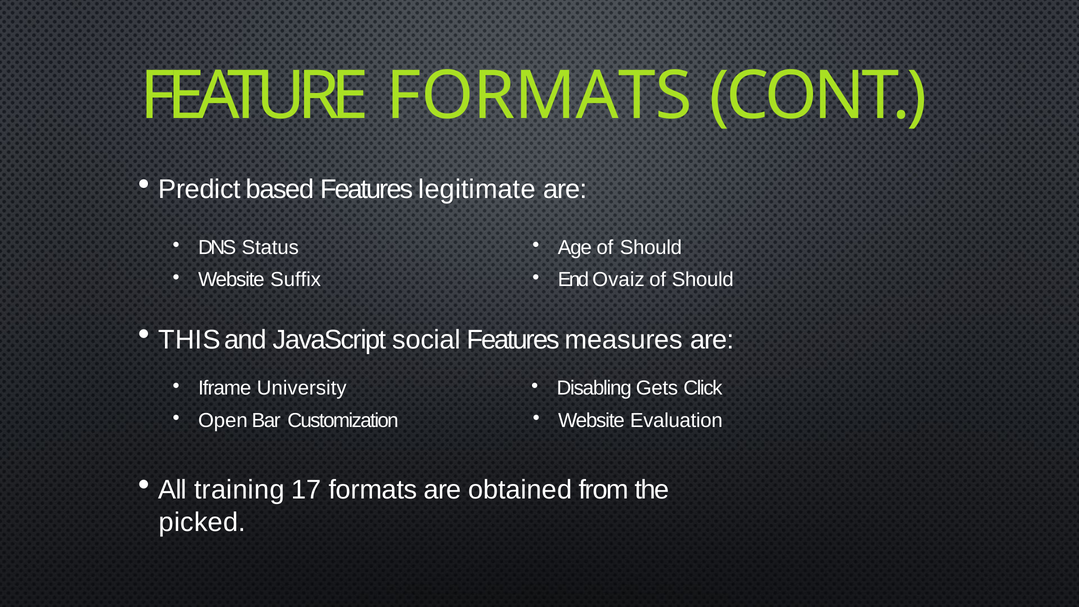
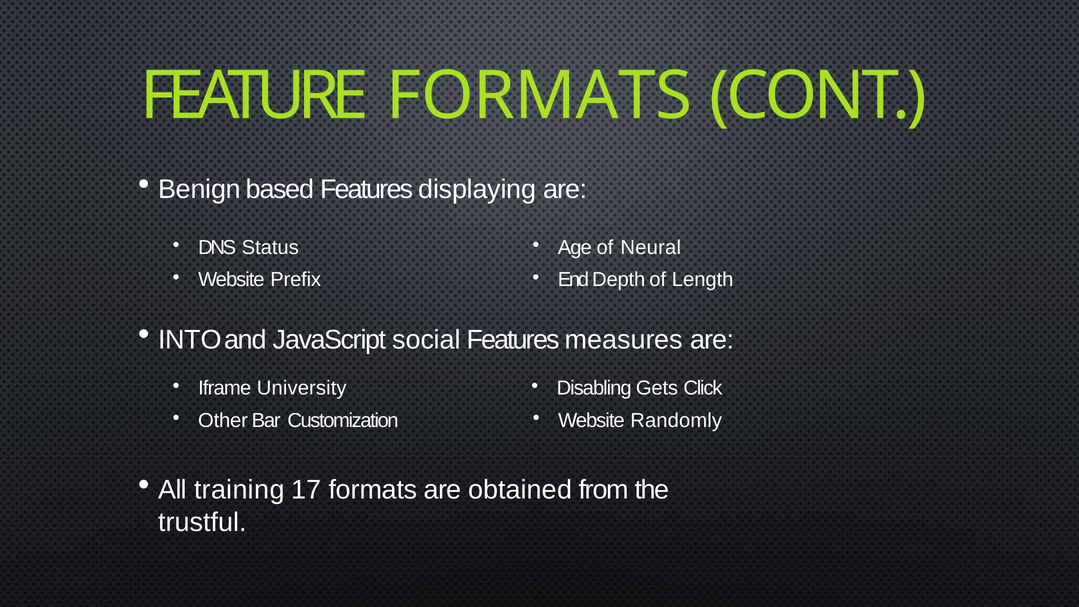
Predict: Predict -> Benign (200, 189)
legitimate: legitimate -> displaying (477, 189)
Age of Should: Should -> Neural (651, 247)
Suffix: Suffix -> Prefix (296, 280)
Ovaiz: Ovaiz -> Depth (619, 280)
Should: Should -> Length (703, 280)
THIS: THIS -> INTO (190, 340)
Open: Open -> Other (223, 420)
Evaluation: Evaluation -> Randomly (676, 420)
picked: picked -> trustful (203, 522)
